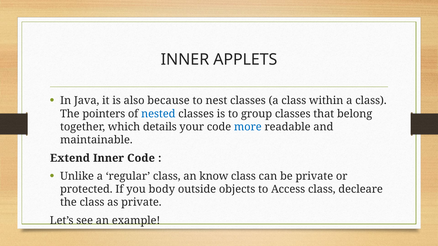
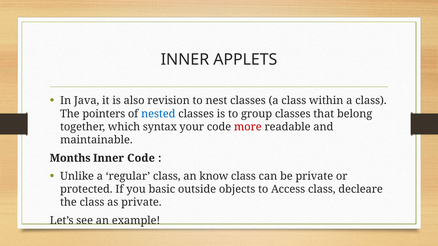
because: because -> revision (169, 101)
details: details -> syntax (160, 127)
more colour: blue -> red (248, 127)
Extend: Extend -> Months (70, 158)
body: body -> basic (162, 190)
